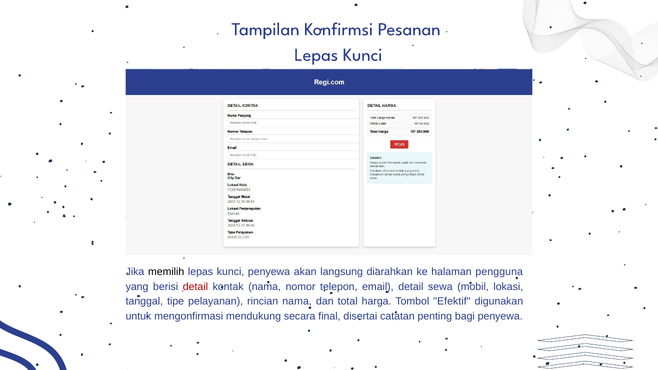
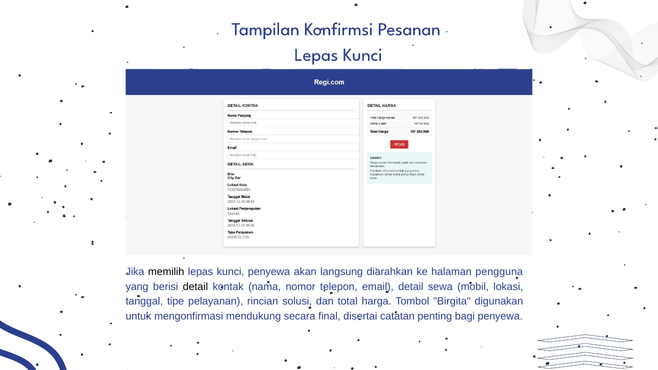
detail colour: red -> black (195, 287)
rincian nama: nama -> solusi (297, 302)
Efektif: Efektif -> Birgita (452, 302)
